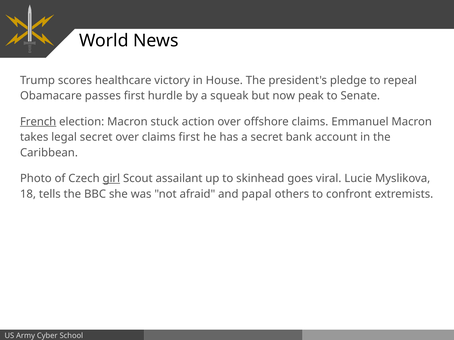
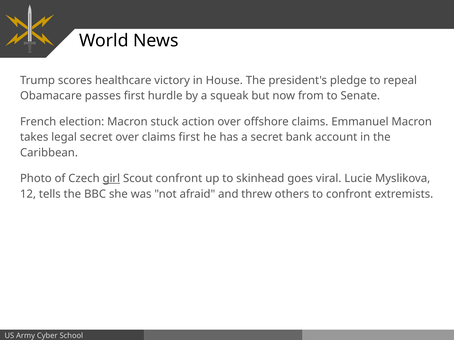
peak: peak -> from (311, 96)
French underline: present -> none (38, 122)
Scout assailant: assailant -> confront (179, 179)
18: 18 -> 12 (28, 194)
papal: papal -> threw (257, 194)
